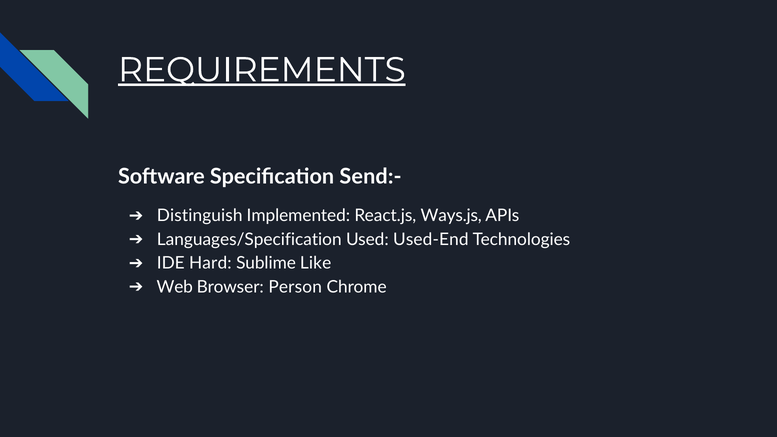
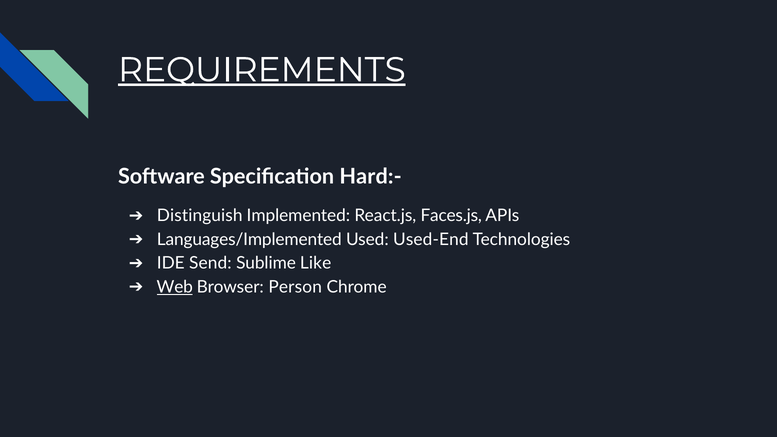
Send:-: Send:- -> Hard:- (371, 177)
Ways.js: Ways.js -> Faces.js (451, 216)
Languages/Specification: Languages/Specification -> Languages/Implemented (249, 240)
Hard: Hard -> Send (210, 263)
Web underline: none -> present (175, 287)
